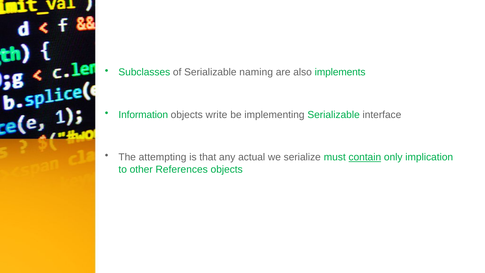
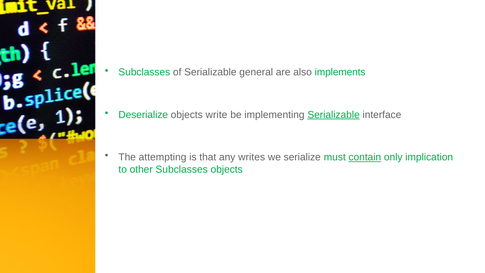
naming: naming -> general (256, 72)
Information: Information -> Deserialize (143, 115)
Serializable underline: none -> present (334, 115)
actual: actual -> writes (252, 157)
other References: References -> Subclasses (182, 169)
